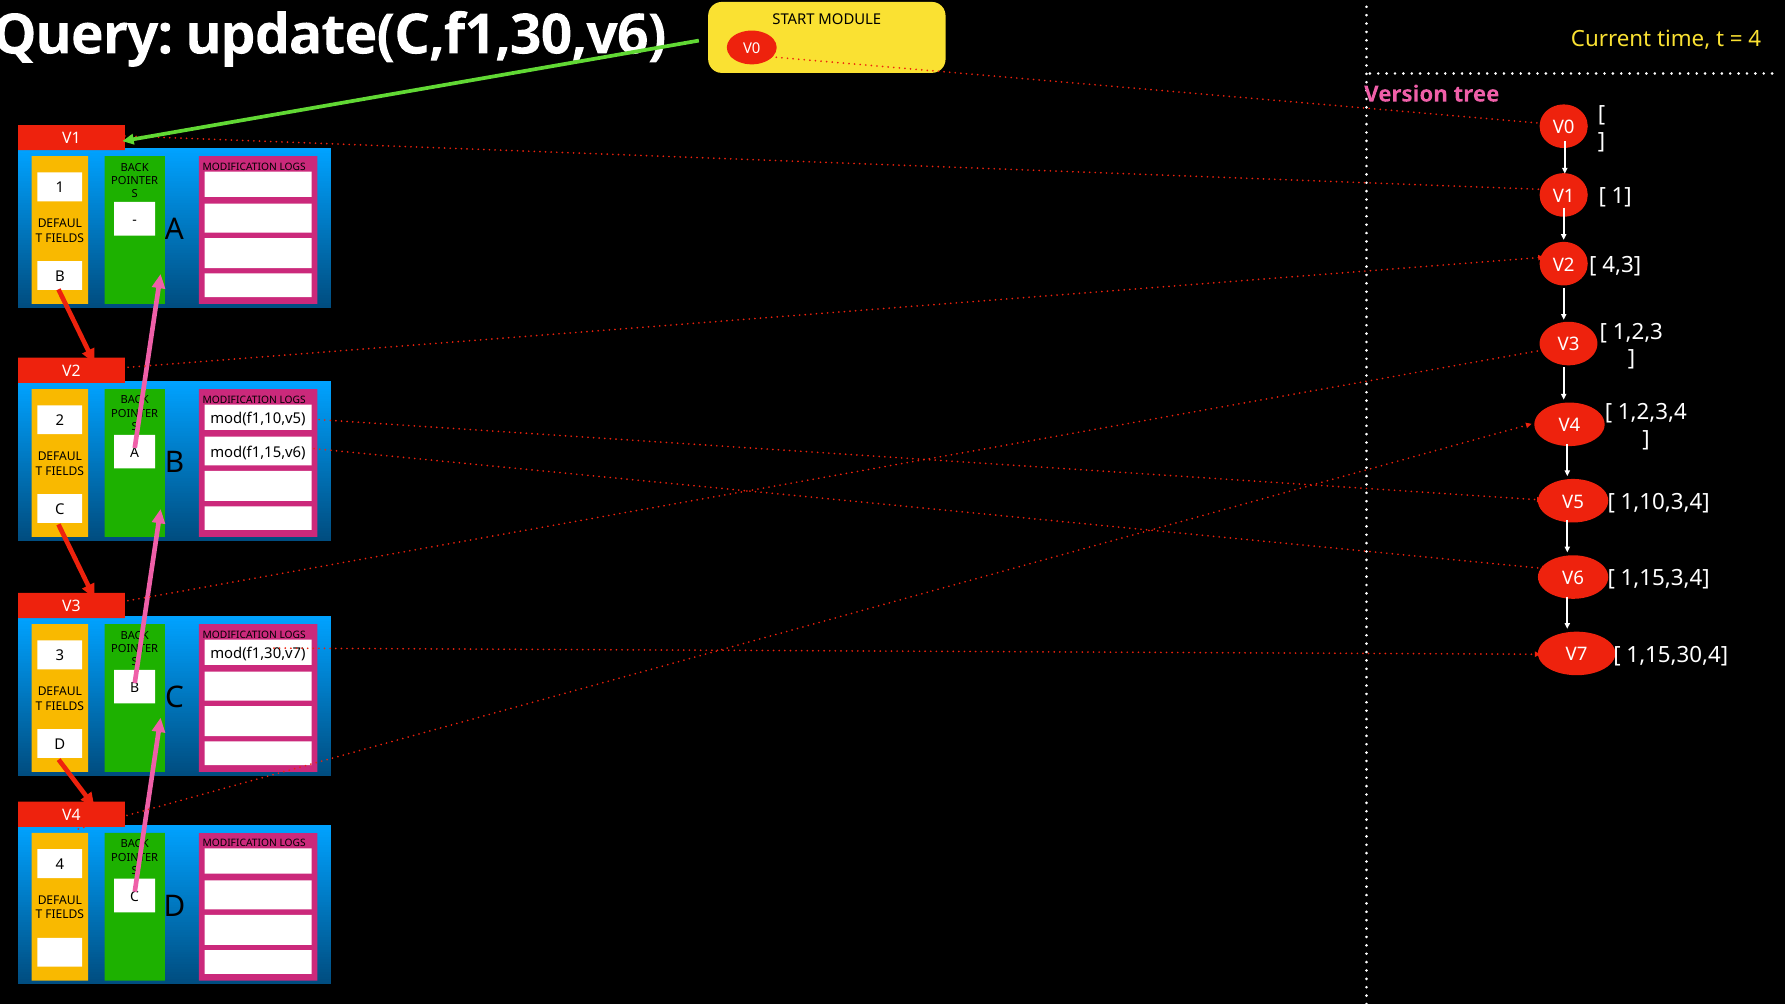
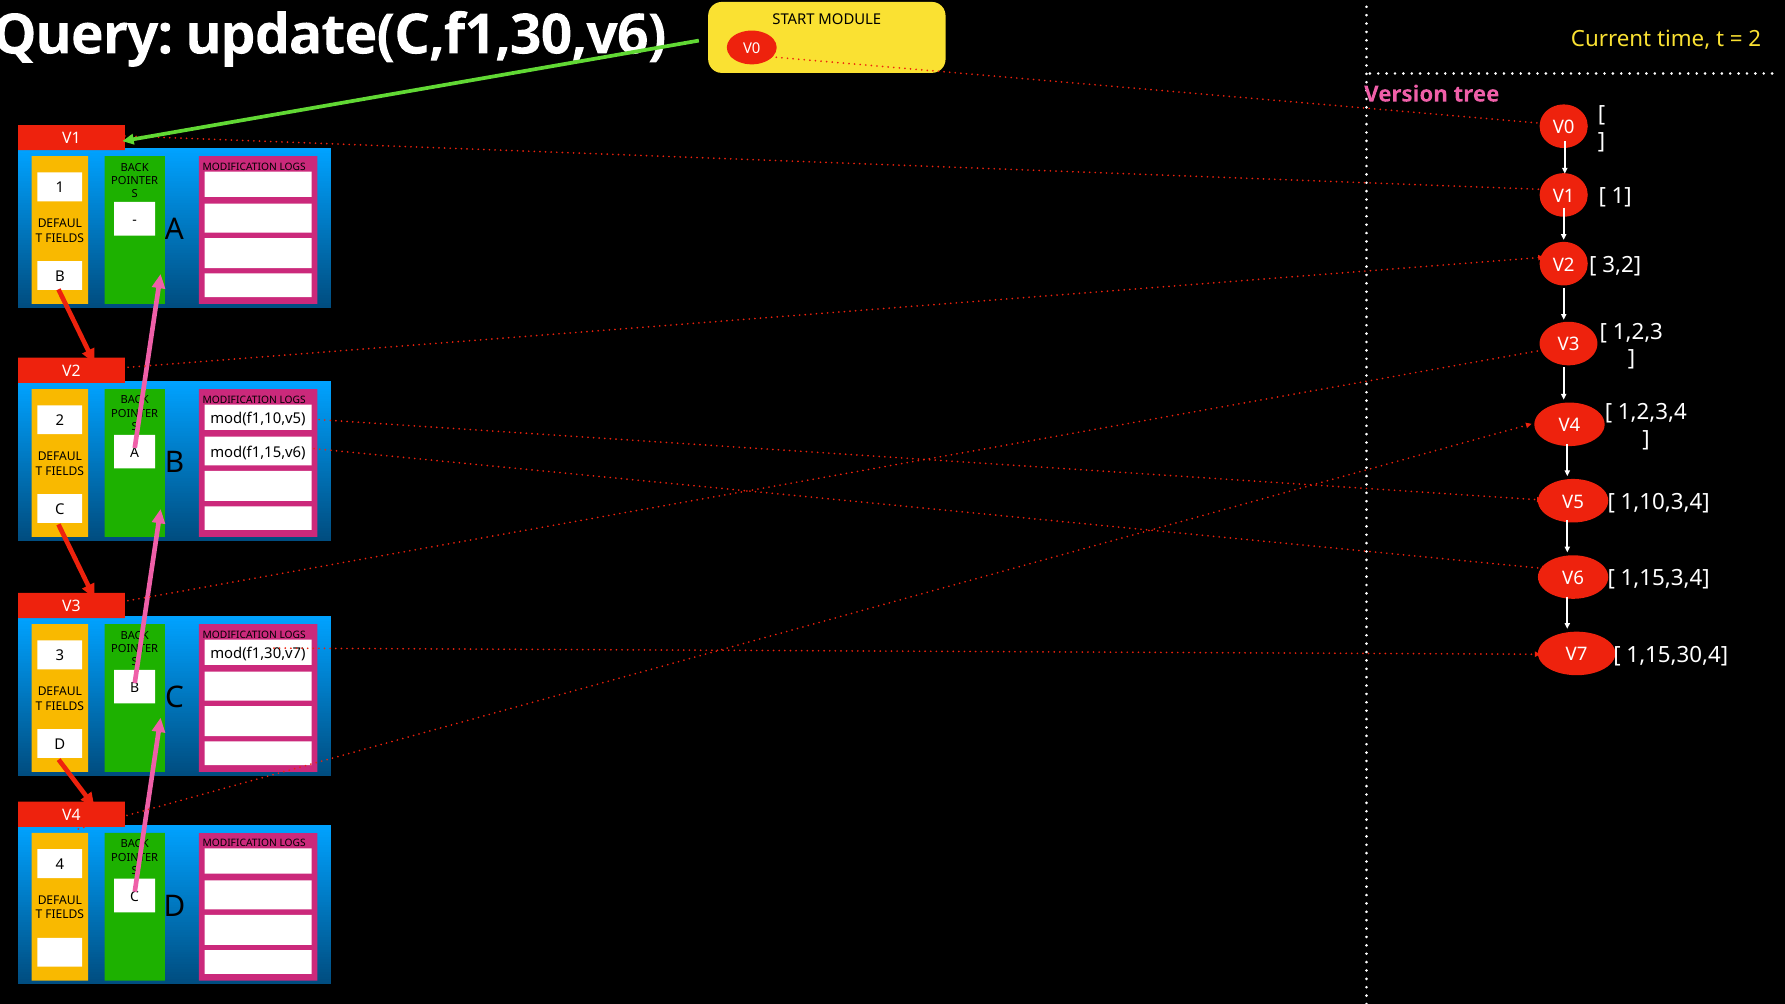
4: 4 -> 2 (1755, 39)
4,3: 4,3 -> 3,2 (1622, 265)
